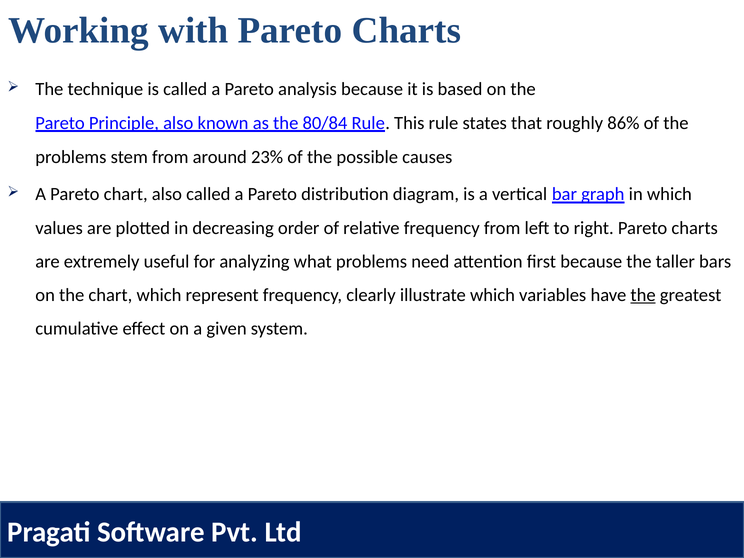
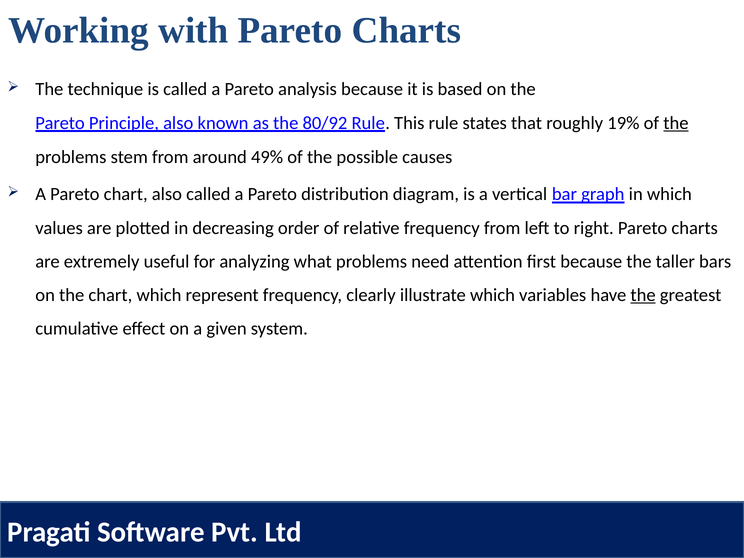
80/84: 80/84 -> 80/92 (325, 123)
86%: 86% -> 19% (623, 123)
the underline: none -> present (676, 123)
23%: 23% -> 49% (267, 157)
